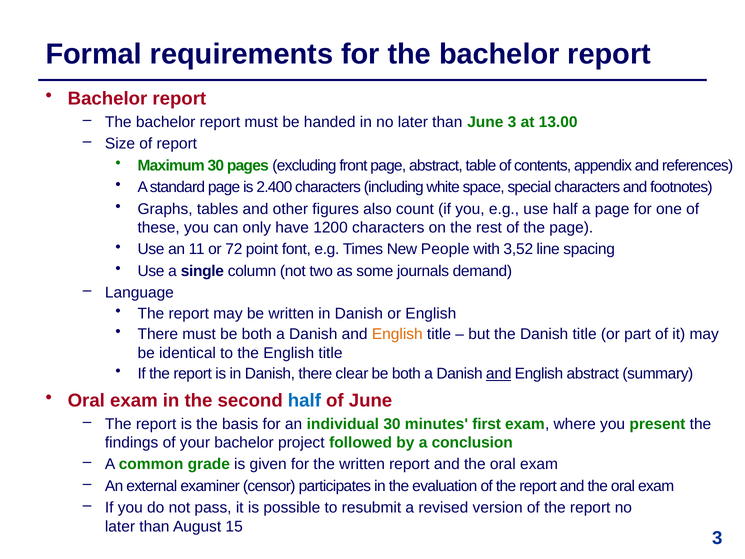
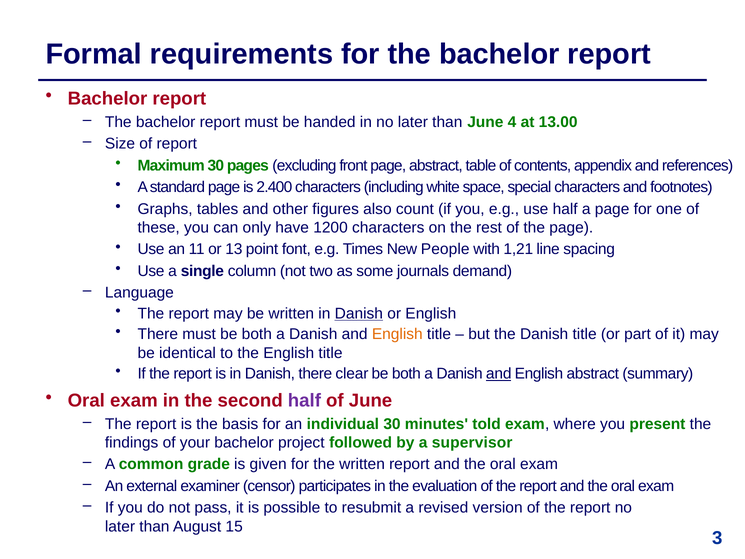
June 3: 3 -> 4 (512, 122)
72: 72 -> 13 (234, 249)
3,52: 3,52 -> 1,21 (518, 249)
Danish underline: none -> present (359, 313)
half colour: blue -> purple (304, 400)
first: first -> told (487, 424)
conclusion: conclusion -> supervisor (472, 442)
